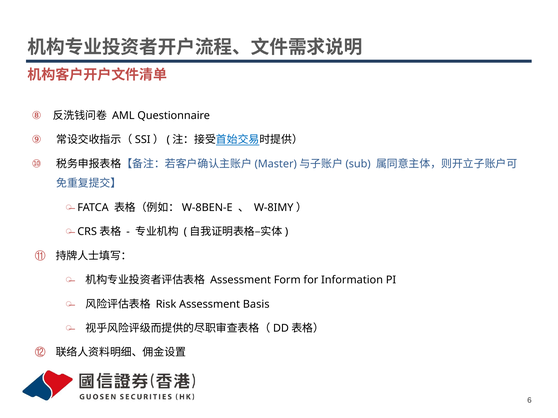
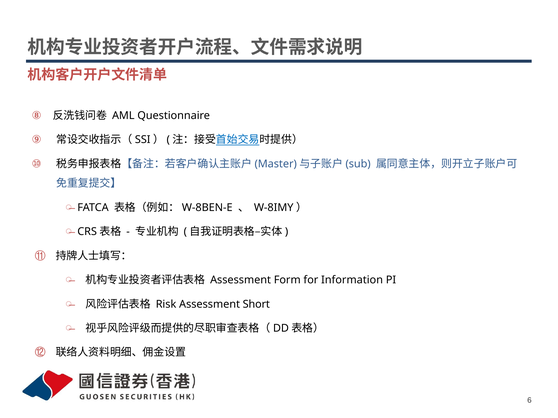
Basis: Basis -> Short (256, 304)
